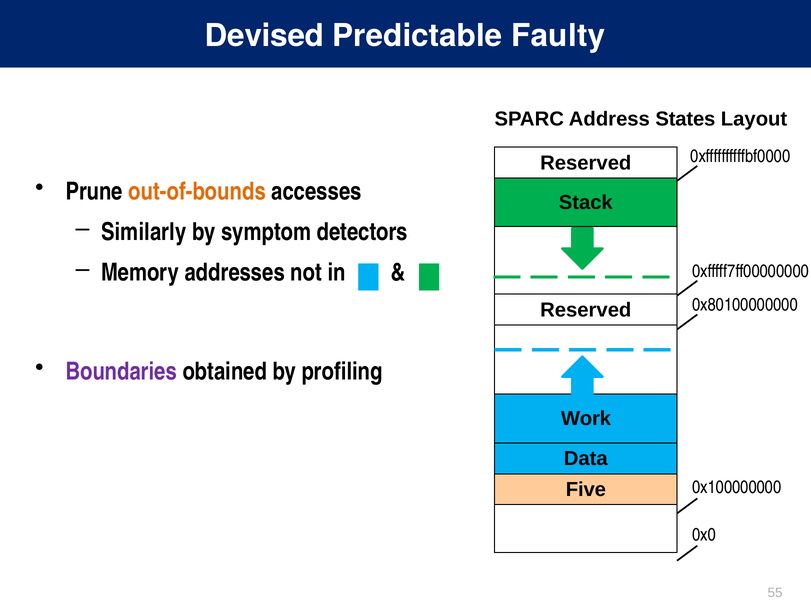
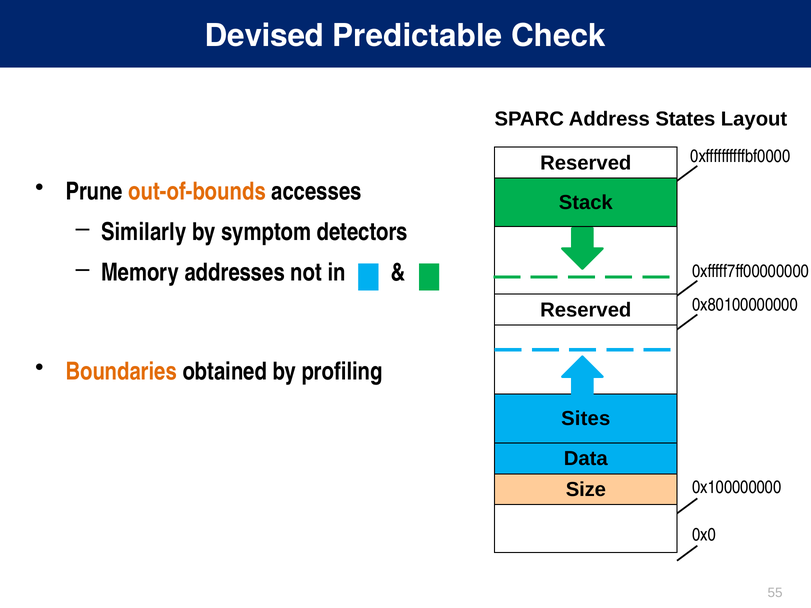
Faulty: Faulty -> Check (558, 36)
Boundaries colour: purple -> orange (121, 372)
Work: Work -> Sites (586, 419)
Five: Five -> Size (586, 490)
